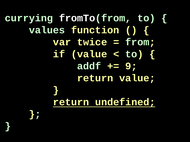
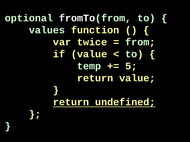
currying: currying -> optional (29, 18)
addf: addf -> temp (89, 66)
9: 9 -> 5 (131, 66)
